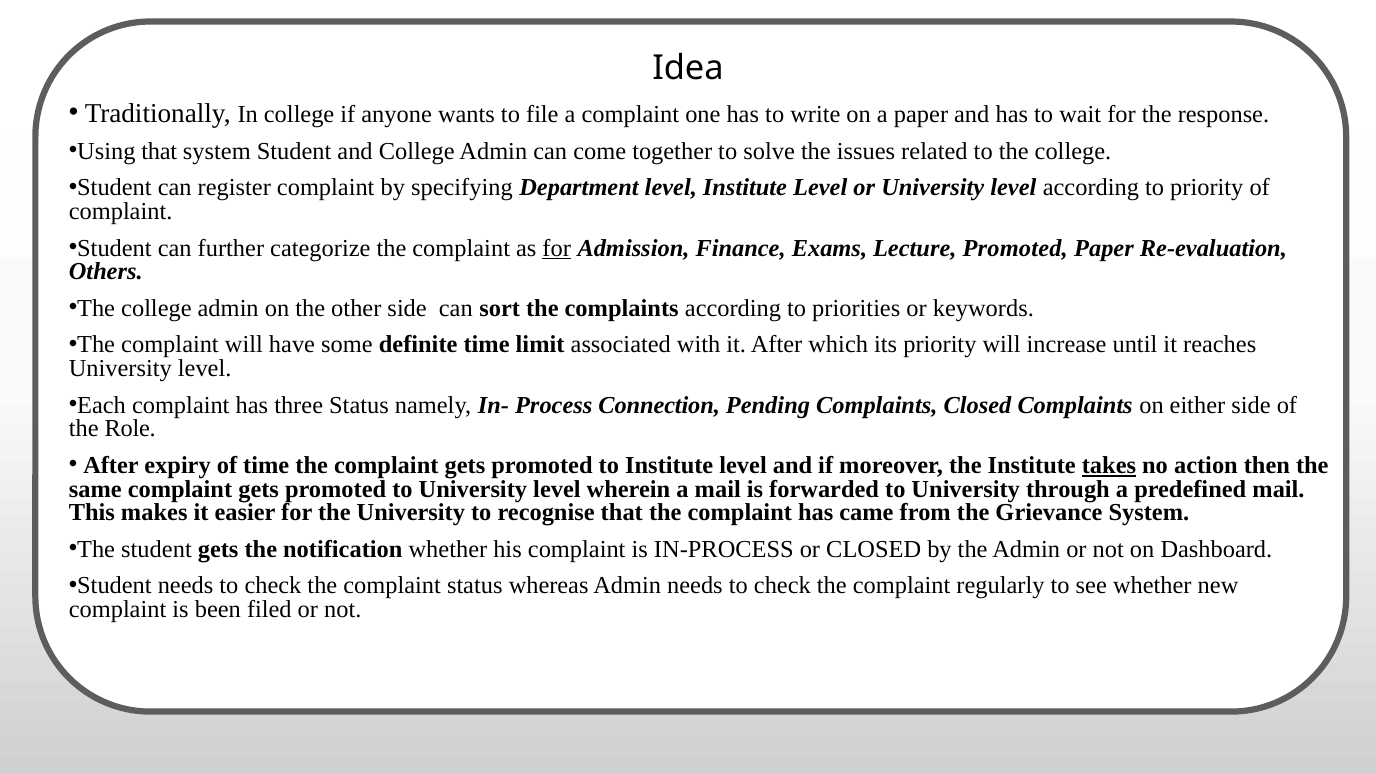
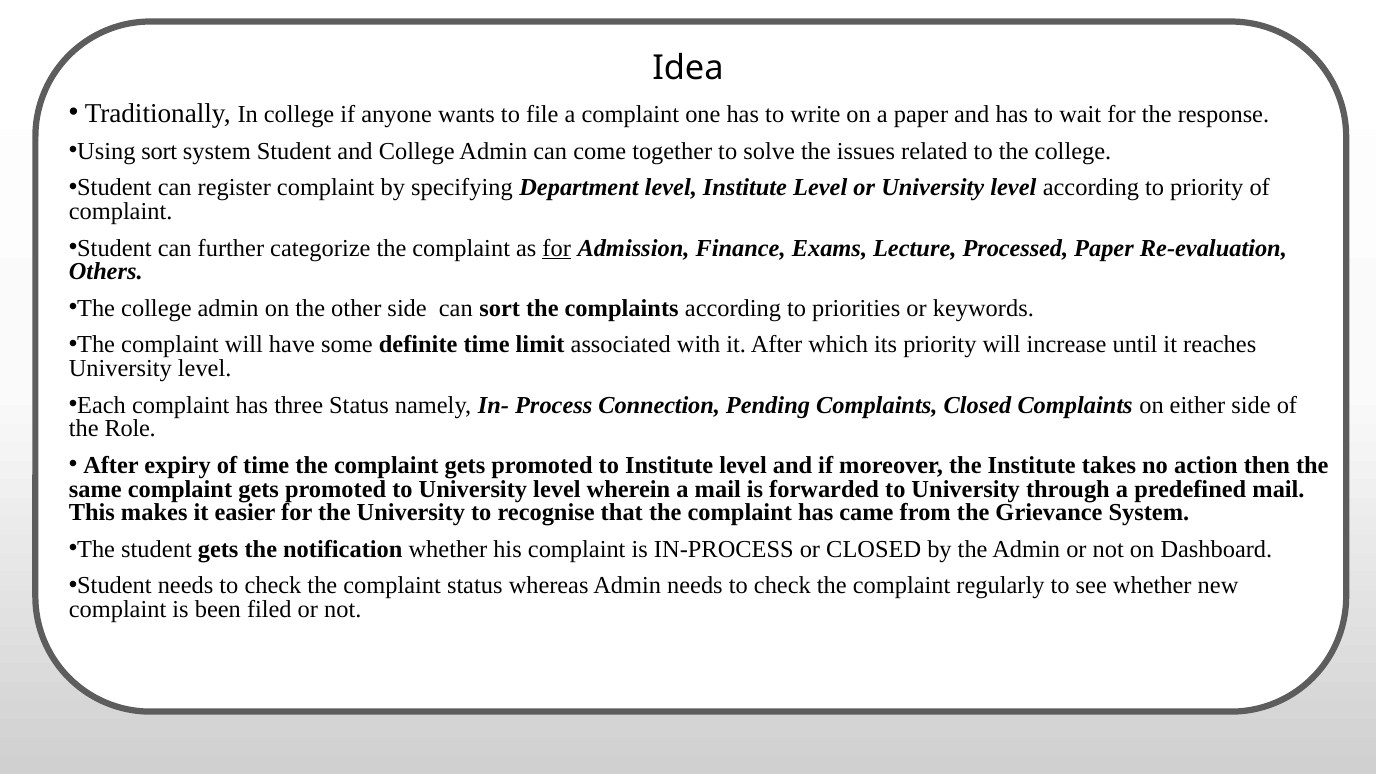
Using that: that -> sort (159, 151)
Lecture Promoted: Promoted -> Processed (1015, 248)
takes underline: present -> none (1109, 465)
